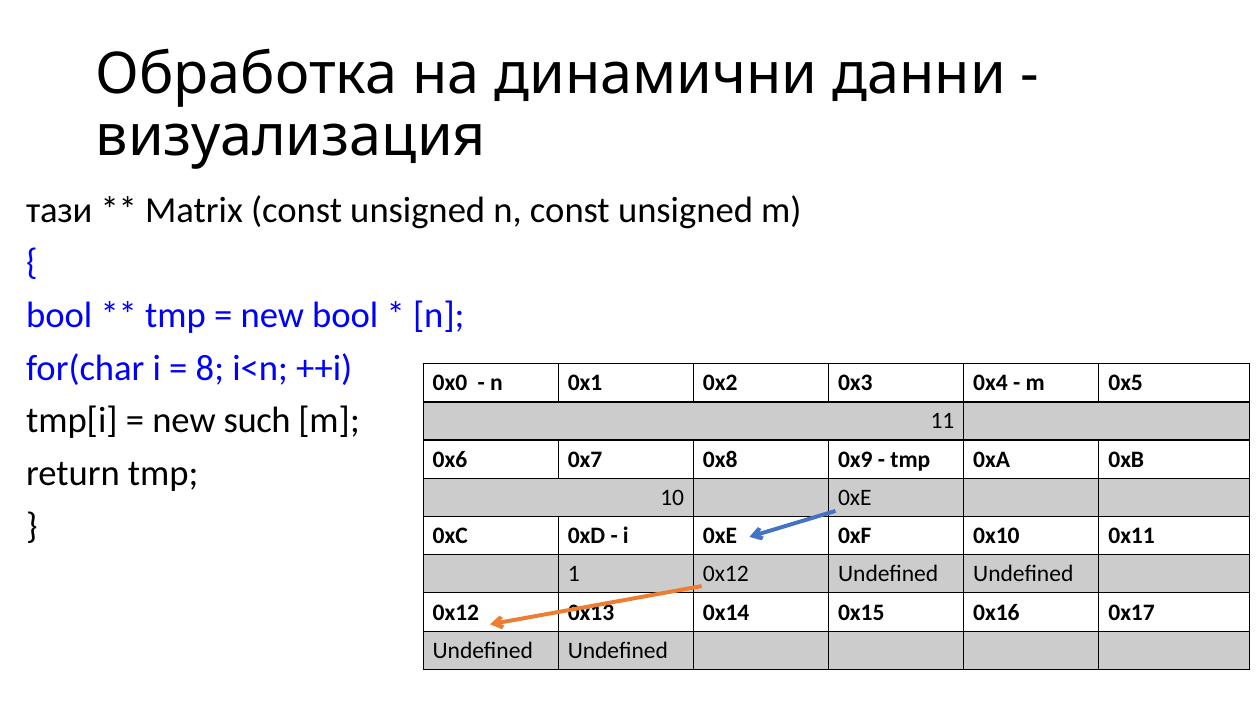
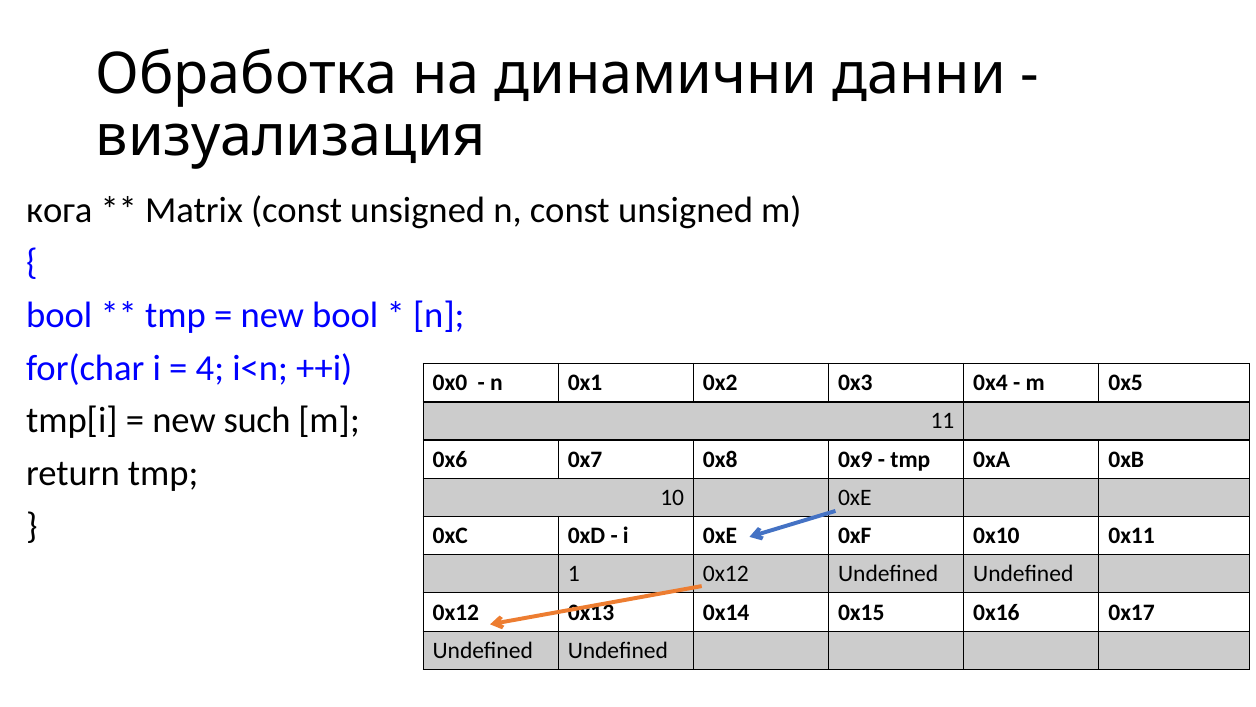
тази: тази -> кога (59, 210)
8: 8 -> 4 (210, 368)
